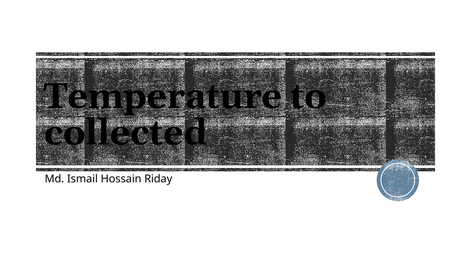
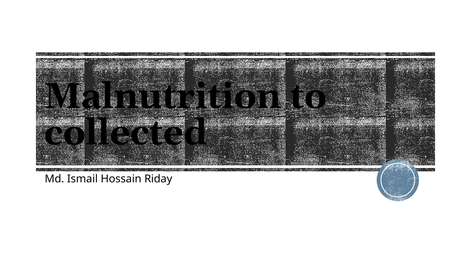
Temperature: Temperature -> Malnutrition (163, 96)
